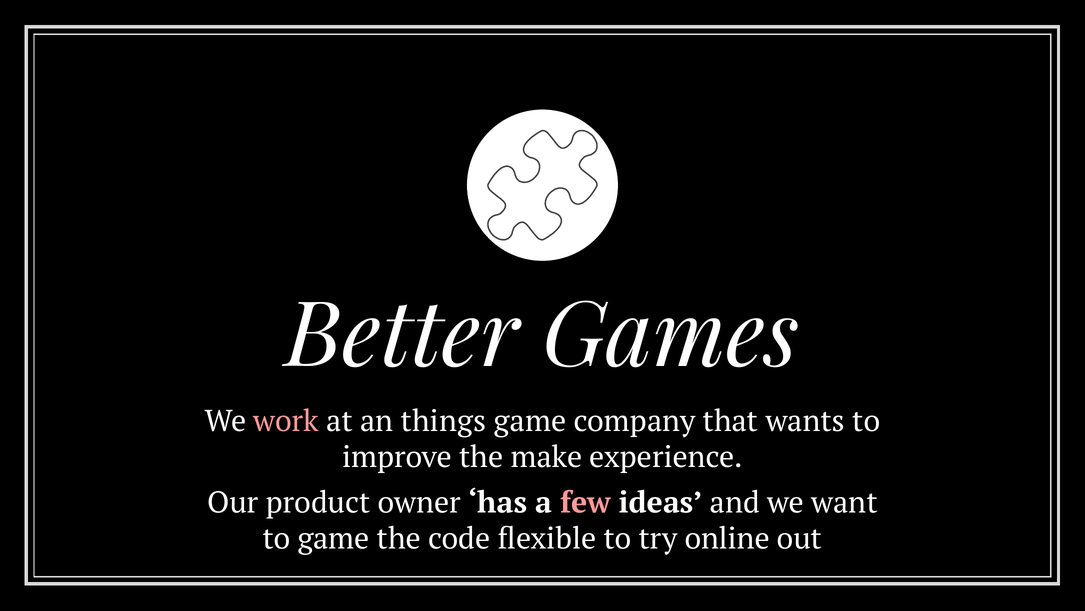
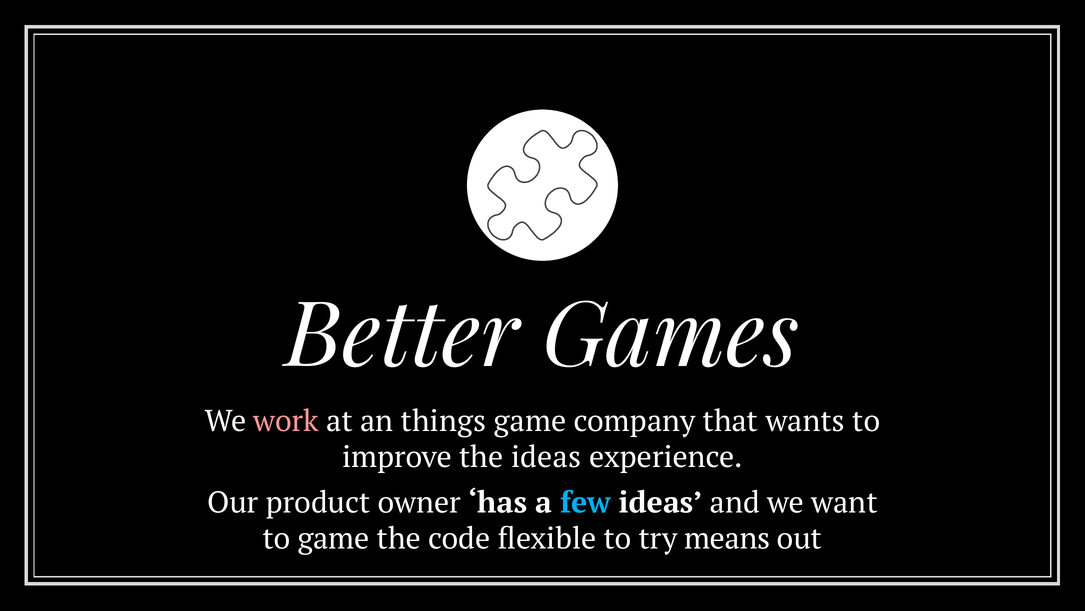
the make: make -> ideas (546, 457)
few colour: pink -> light blue (586, 502)
online: online -> means (727, 538)
